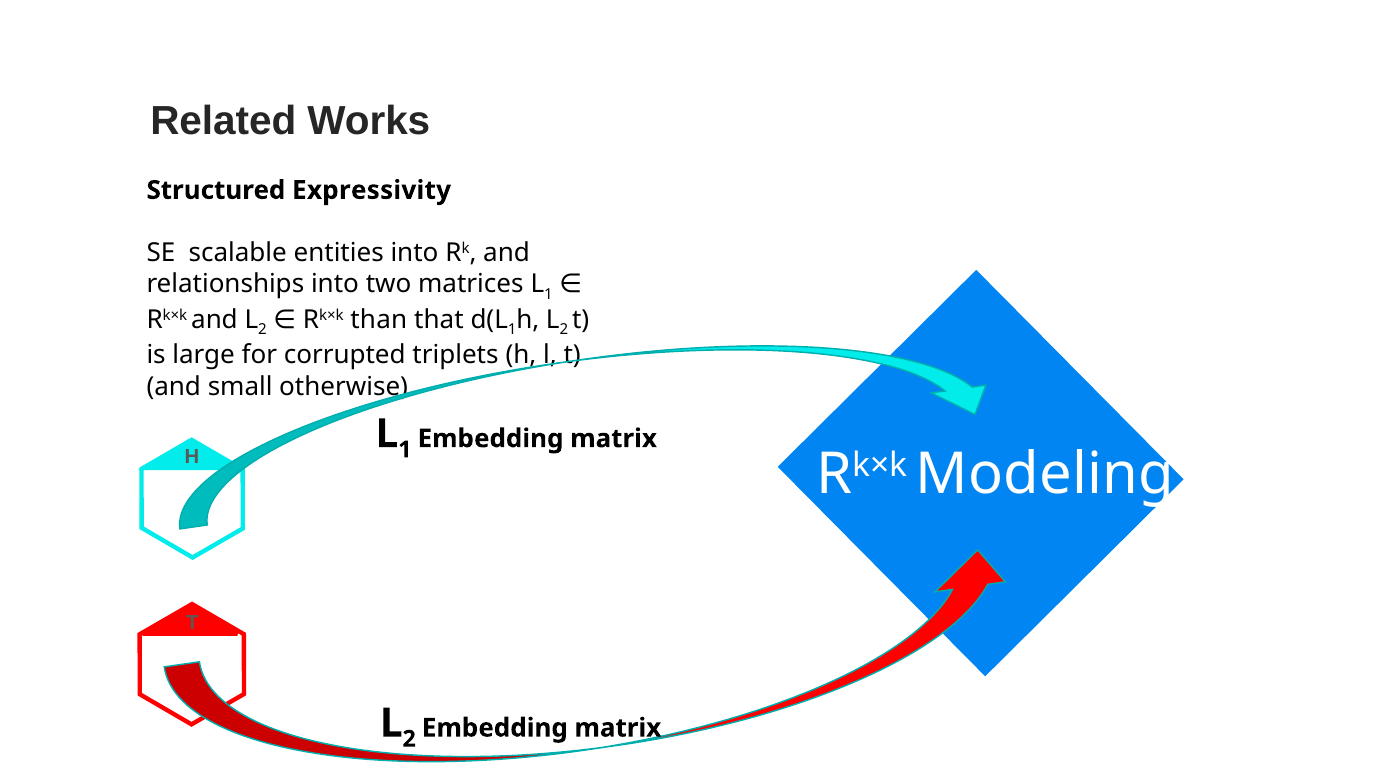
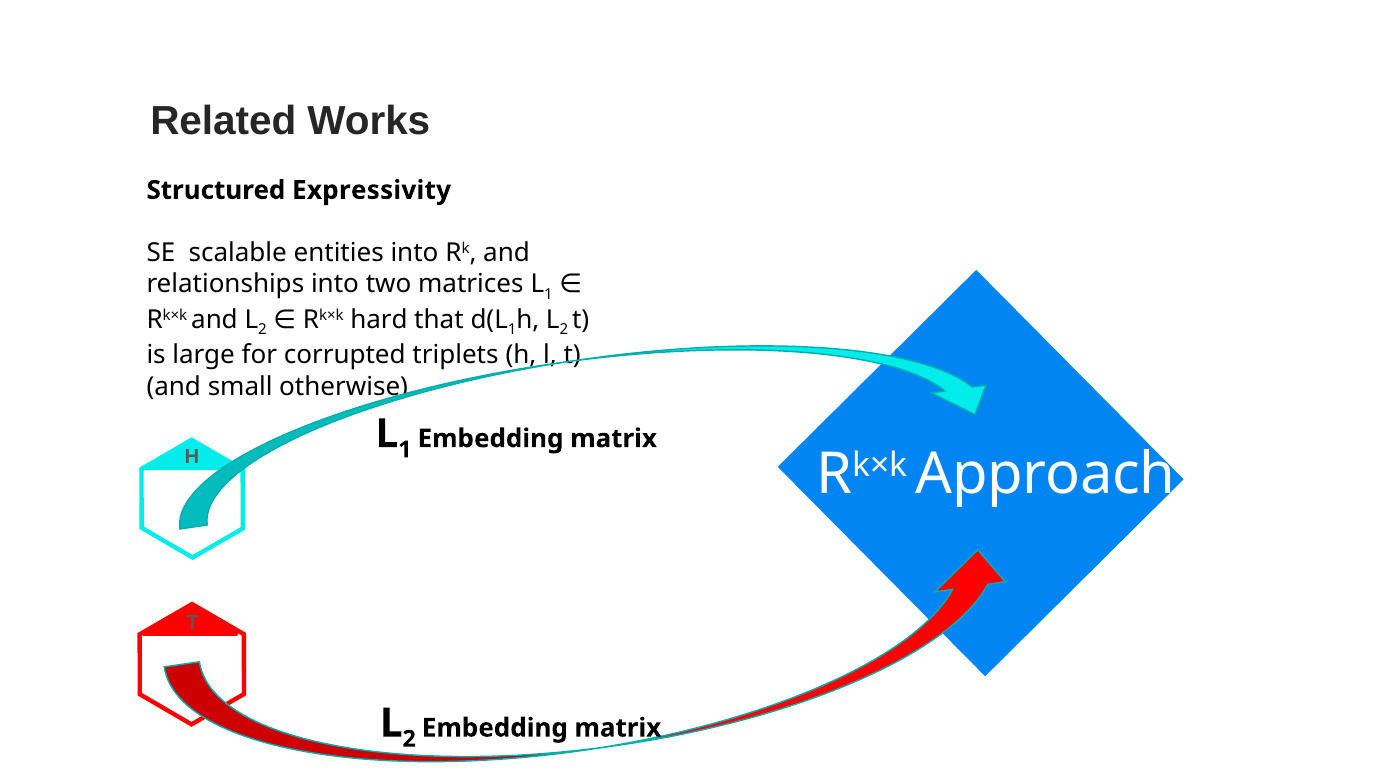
than: than -> hard (379, 319)
Modeling: Modeling -> Approach (1046, 474)
